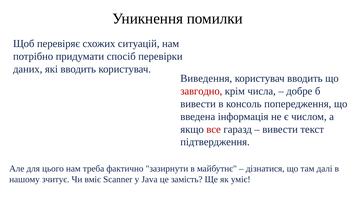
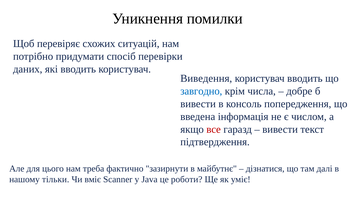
завгодно colour: red -> blue (201, 91)
зчитує: зчитує -> тільки (56, 180)
замість: замість -> роботи (187, 180)
